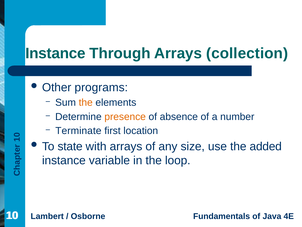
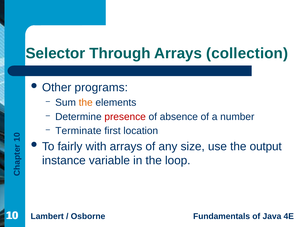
Instance: Instance -> Selector (55, 53)
presence colour: orange -> red (125, 116)
state: state -> fairly (70, 146)
added: added -> output (266, 146)
